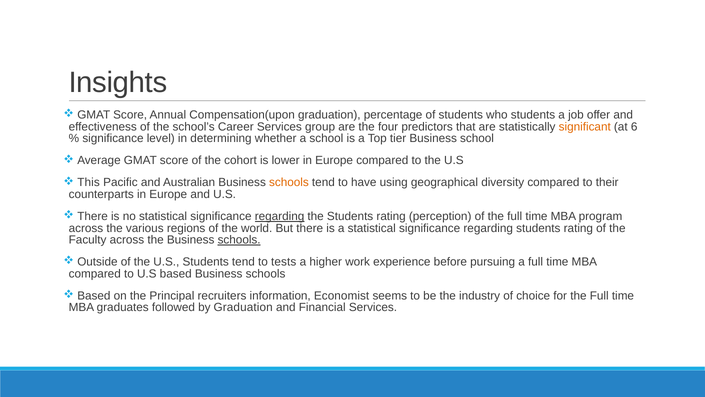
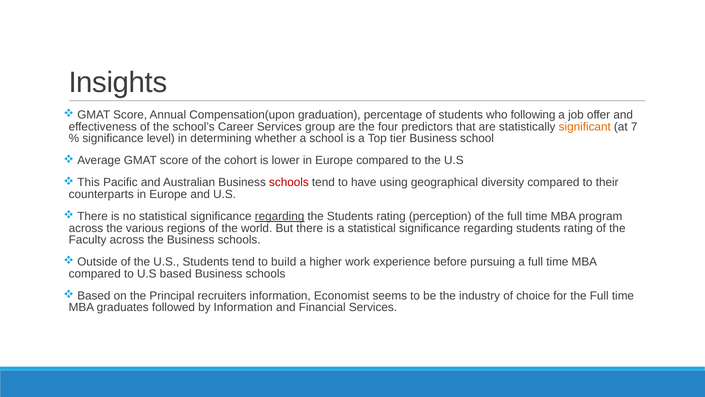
who students: students -> following (533, 115)
6: 6 -> 7 (634, 127)
schools colour: orange -> red (289, 182)
schools underline: present -> none (239, 240)
tests: tests -> build (284, 262)
by Graduation: Graduation -> Information (243, 307)
